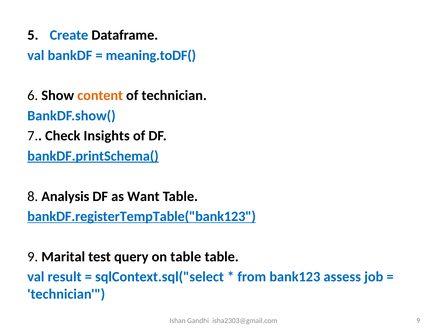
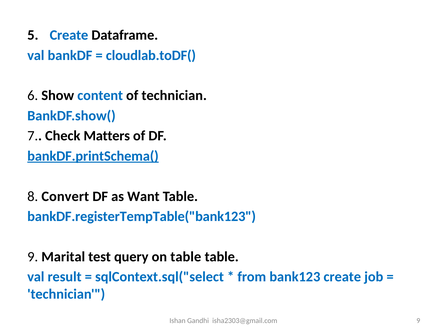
meaning.toDF(: meaning.toDF( -> cloudlab.toDF( (151, 55)
content colour: orange -> blue (100, 95)
Insights: Insights -> Matters (107, 136)
Analysis: Analysis -> Convert (65, 196)
bankDF.registerTempTable("bank123 underline: present -> none (142, 216)
bank123 assess: assess -> create (342, 276)
